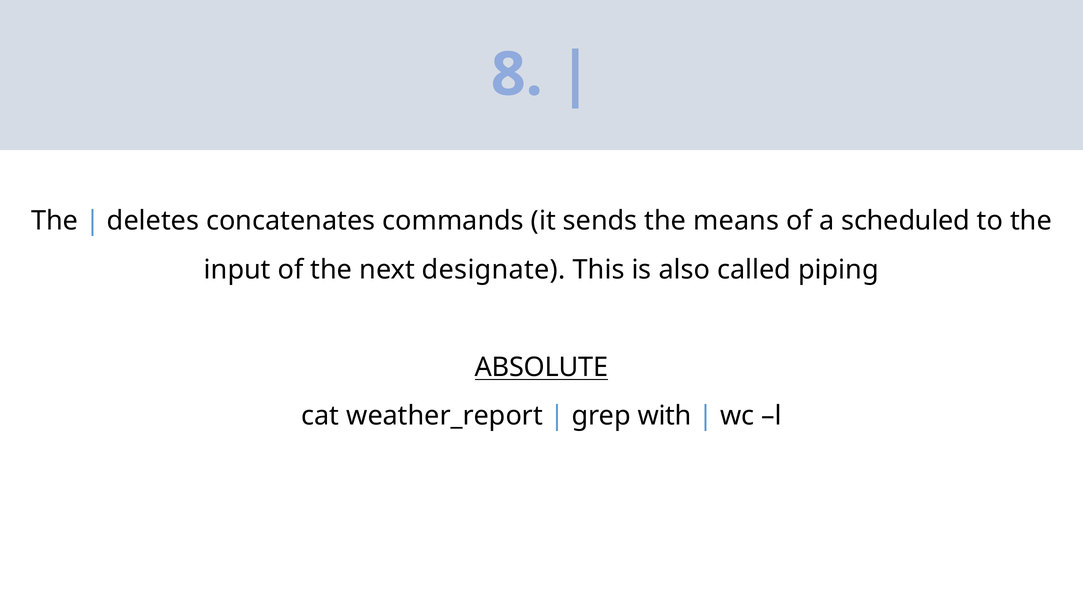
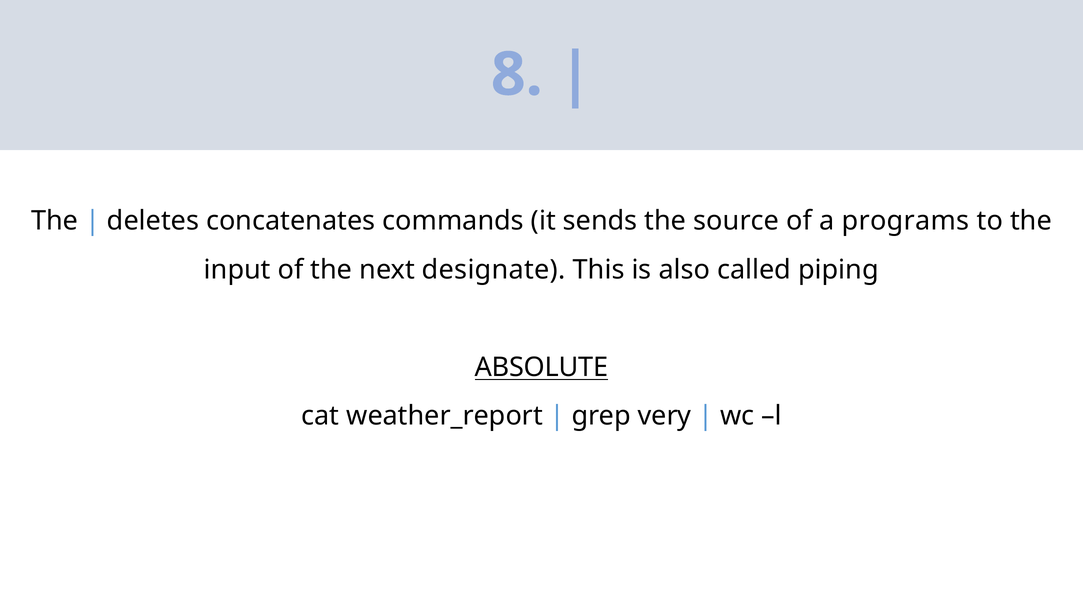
means: means -> source (736, 221)
scheduled: scheduled -> programs (905, 221)
with: with -> very (665, 416)
